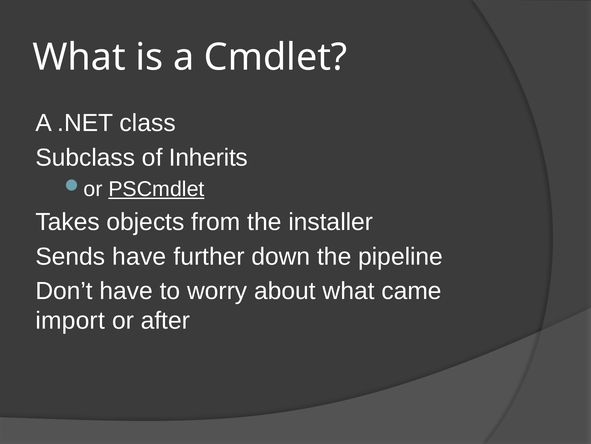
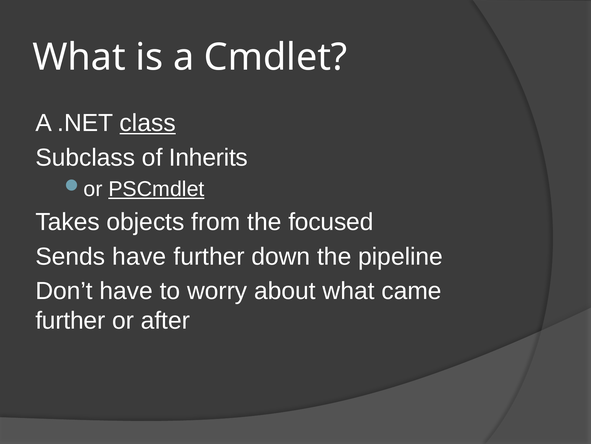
class underline: none -> present (148, 123)
installer: installer -> focused (331, 222)
import: import -> further (70, 320)
